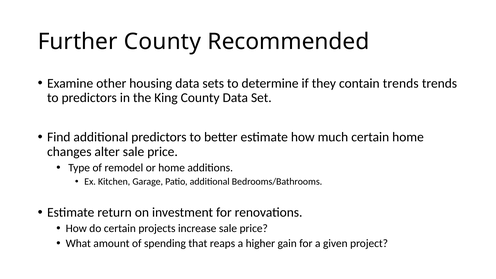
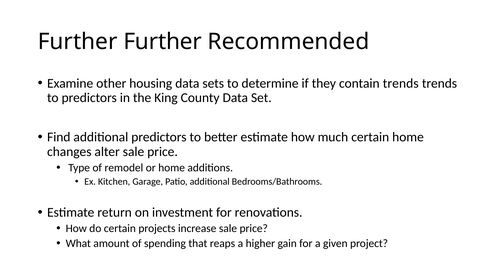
Further County: County -> Further (163, 42)
